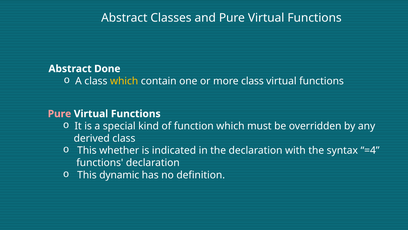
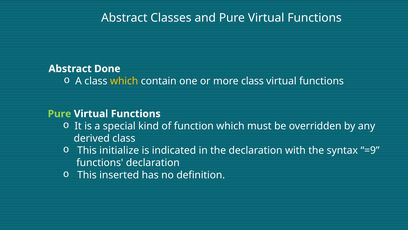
Pure colour: pink -> light green (60, 114)
whether: whether -> initialize (119, 150)
=4: =4 -> =9 (370, 150)
dynamic: dynamic -> inserted (119, 175)
